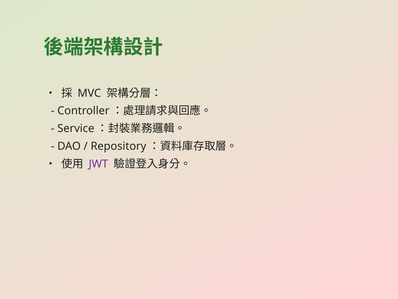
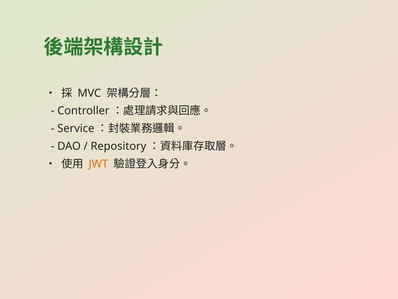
JWT colour: purple -> orange (98, 164)
